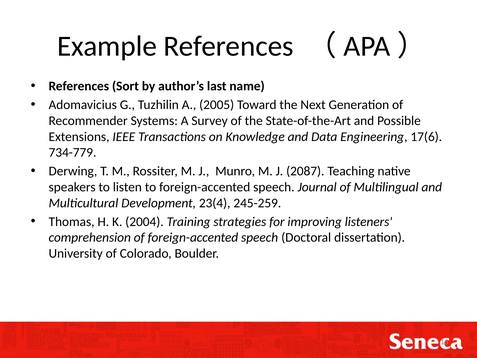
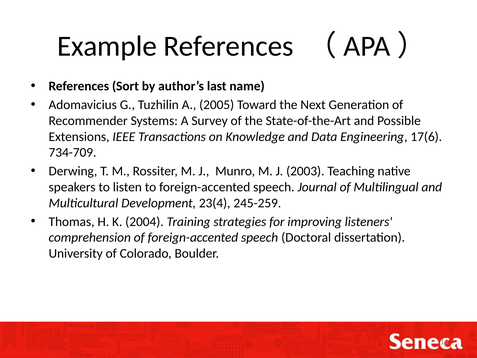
734-779: 734-779 -> 734-709 (73, 153)
2087: 2087 -> 2003 (305, 171)
